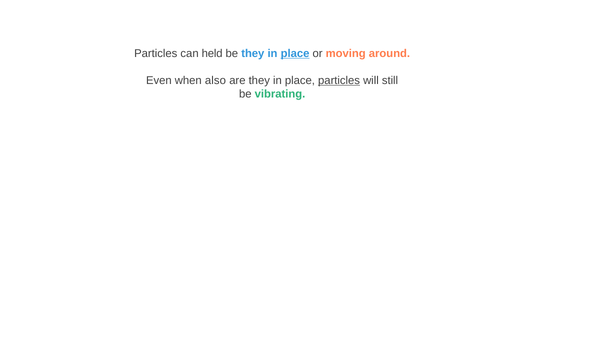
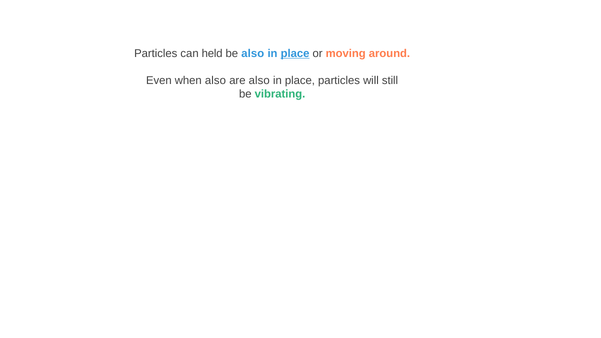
be they: they -> also (253, 53)
are they: they -> also (259, 81)
particles underline: present -> none (339, 81)
